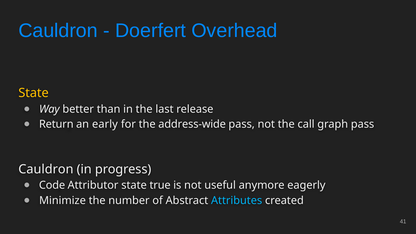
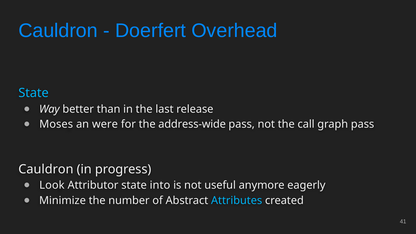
State colour: yellow -> light blue (34, 93)
Return: Return -> Moses (56, 124)
early: early -> were (105, 124)
Code: Code -> Look (52, 185)
true: true -> into (160, 185)
